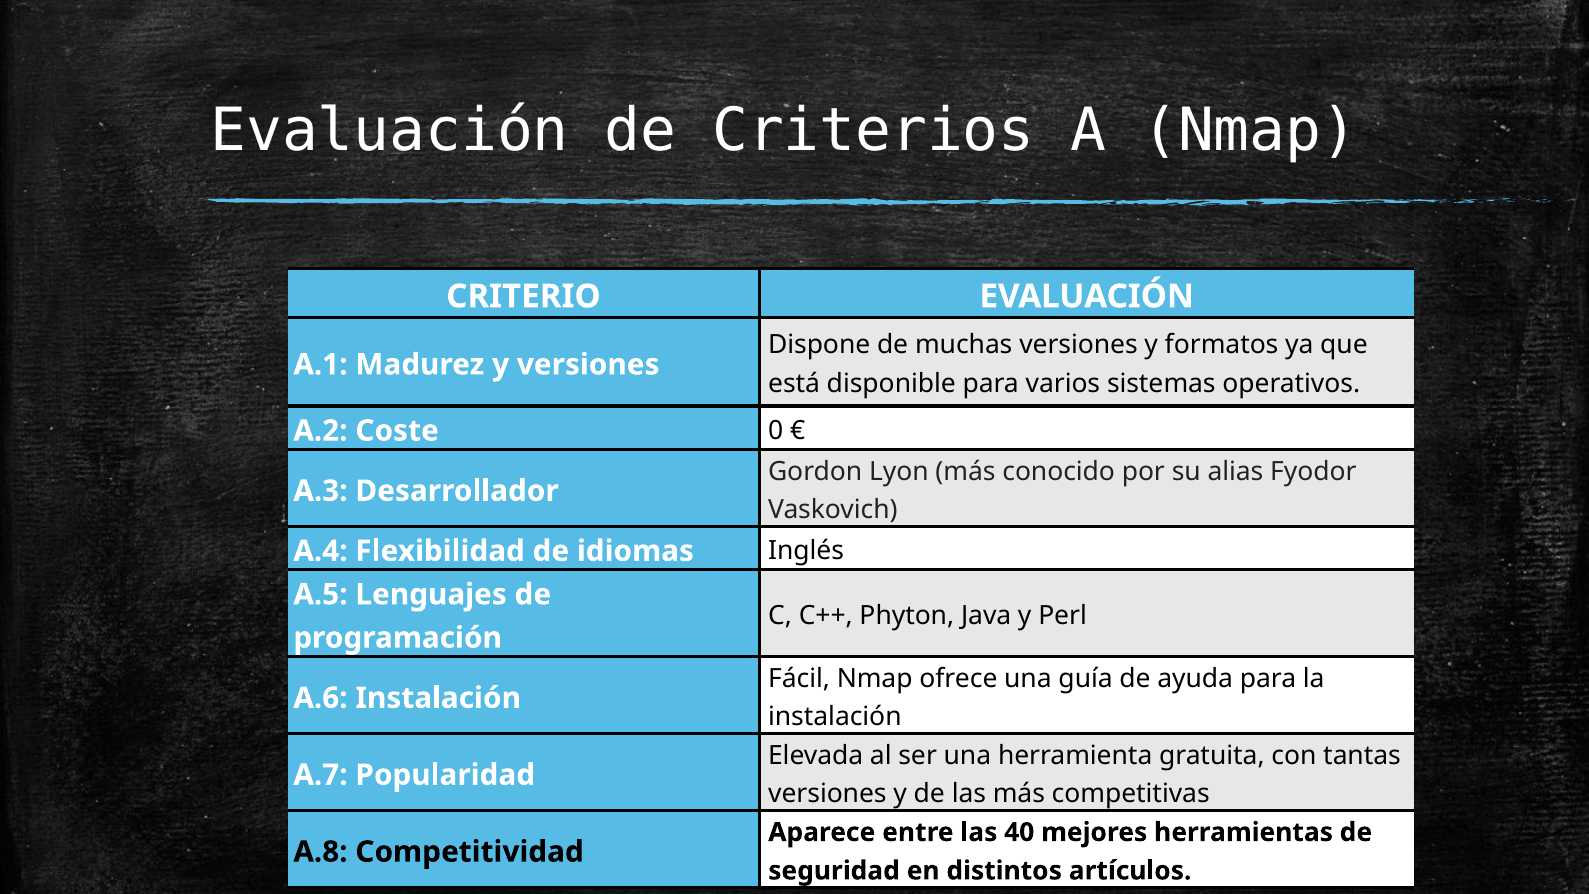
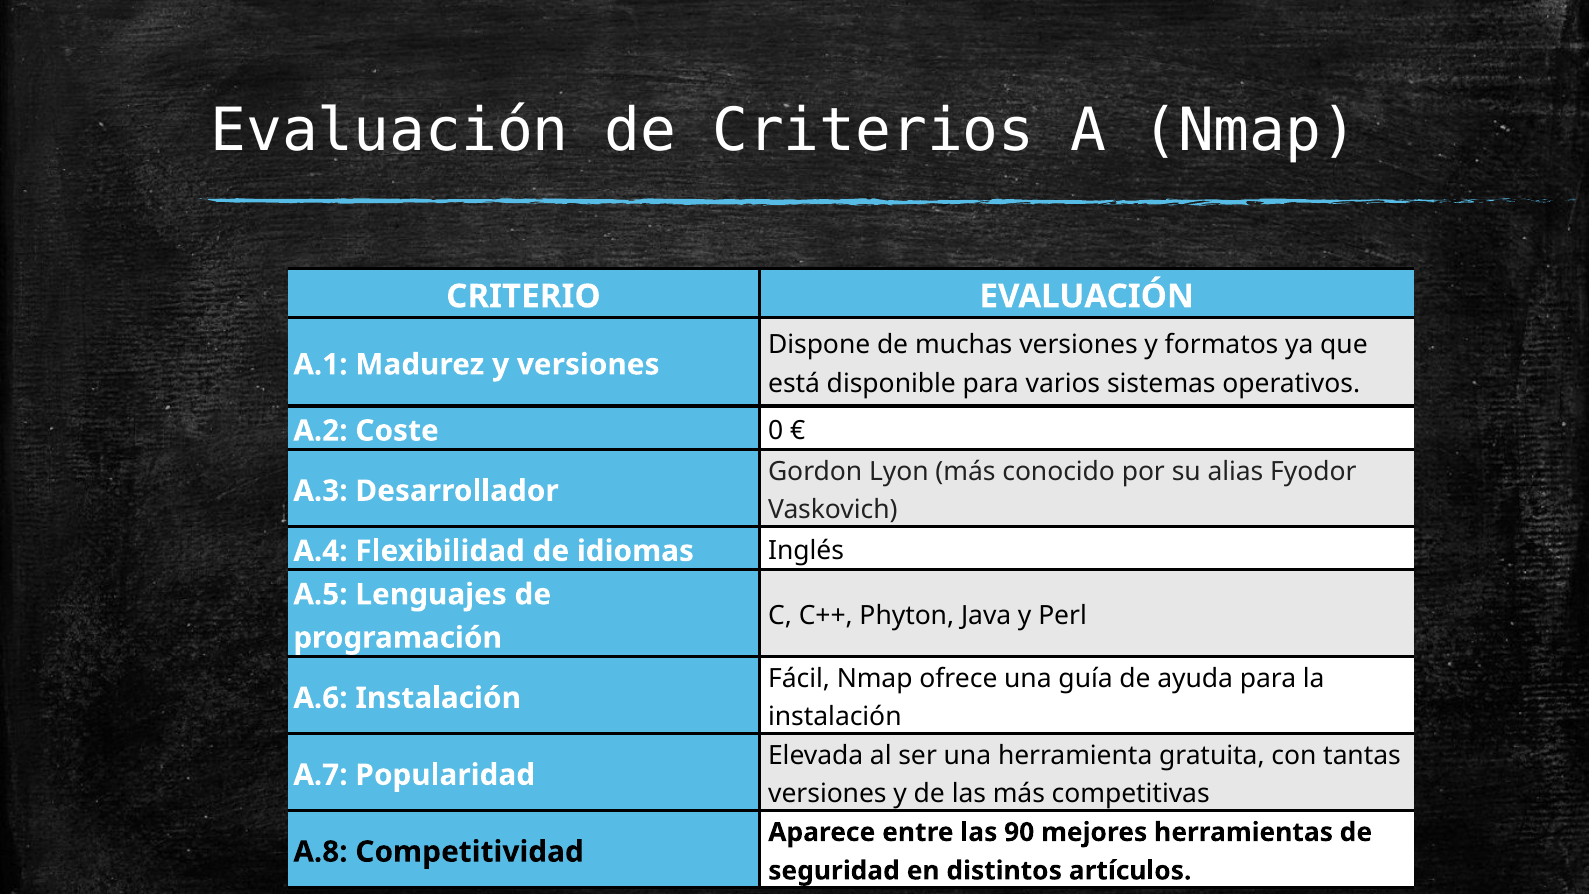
40: 40 -> 90 (1019, 832)
